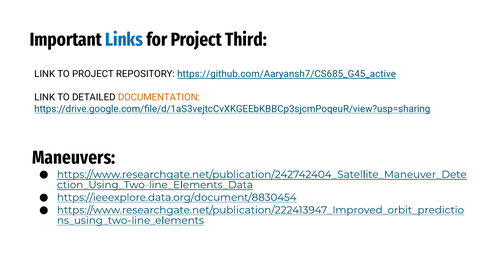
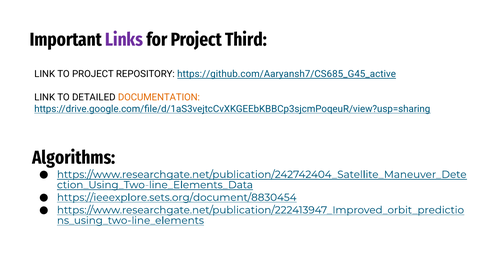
Links colour: blue -> purple (124, 40)
Maneuvers: Maneuvers -> Algorithms (74, 158)
https://ieeexplore.data.org/document/8830454: https://ieeexplore.data.org/document/8830454 -> https://ieeexplore.sets.org/document/8830454 (177, 198)
